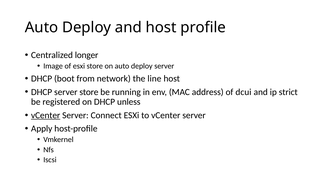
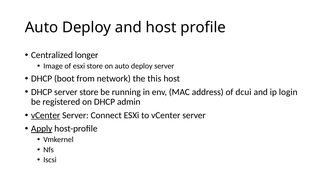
line: line -> this (154, 79)
strict: strict -> login (288, 92)
unless: unless -> admin (129, 102)
Apply underline: none -> present (42, 129)
